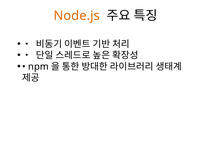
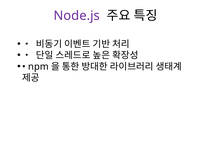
Node.js colour: orange -> purple (77, 16)
